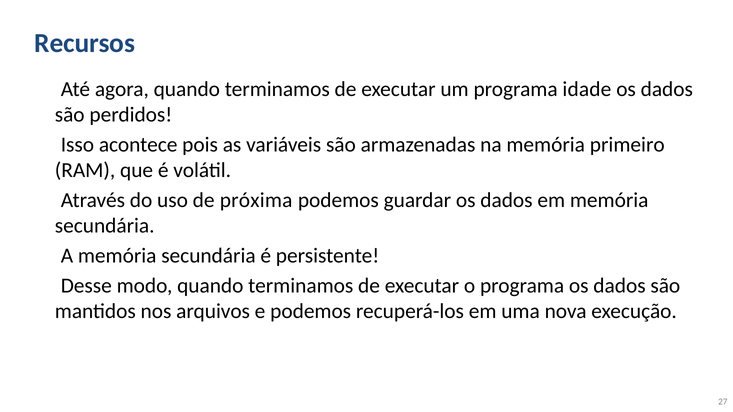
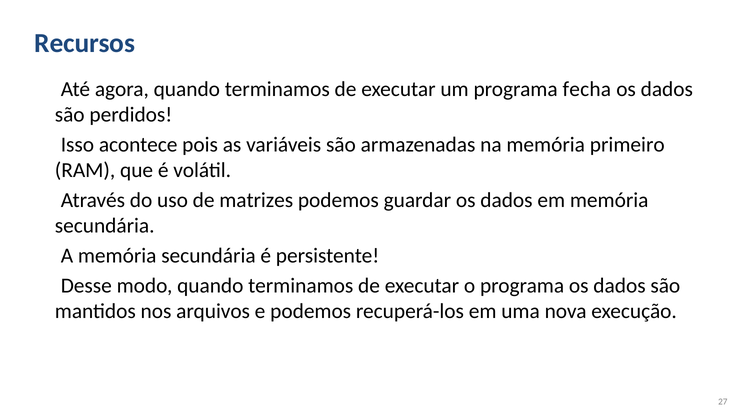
idade: idade -> fecha (587, 89)
próxima: próxima -> matrizes (256, 200)
